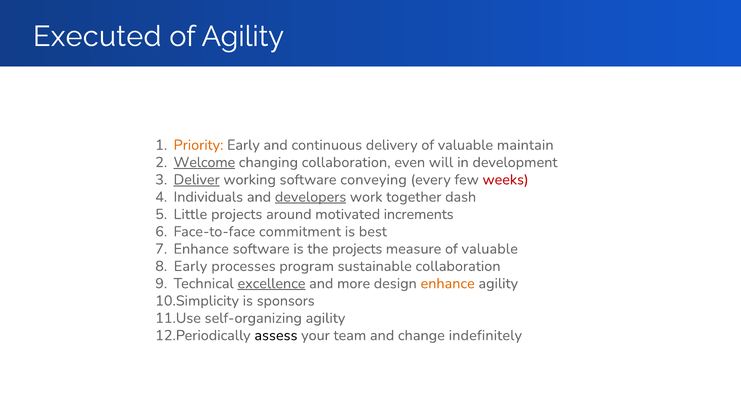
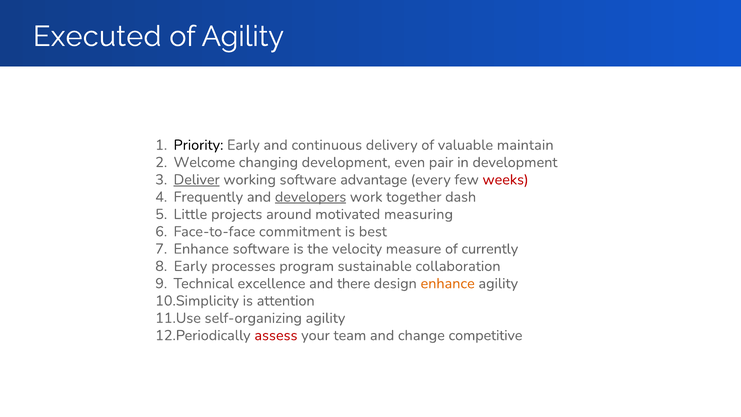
Priority colour: orange -> black (198, 145)
Welcome underline: present -> none (204, 162)
changing collaboration: collaboration -> development (346, 162)
will: will -> pair (441, 162)
conveying: conveying -> advantage (374, 180)
Individuals: Individuals -> Frequently (208, 197)
increments: increments -> measuring (419, 214)
the projects: projects -> velocity (357, 249)
measure of valuable: valuable -> currently (490, 249)
excellence underline: present -> none (271, 283)
more: more -> there (354, 283)
sponsors: sponsors -> attention (286, 301)
assess colour: black -> red (276, 335)
indefinitely: indefinitely -> competitive (485, 335)
